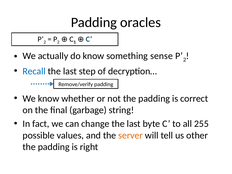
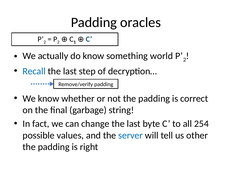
sense: sense -> world (162, 56)
255: 255 -> 254 (201, 124)
server colour: orange -> blue (131, 135)
